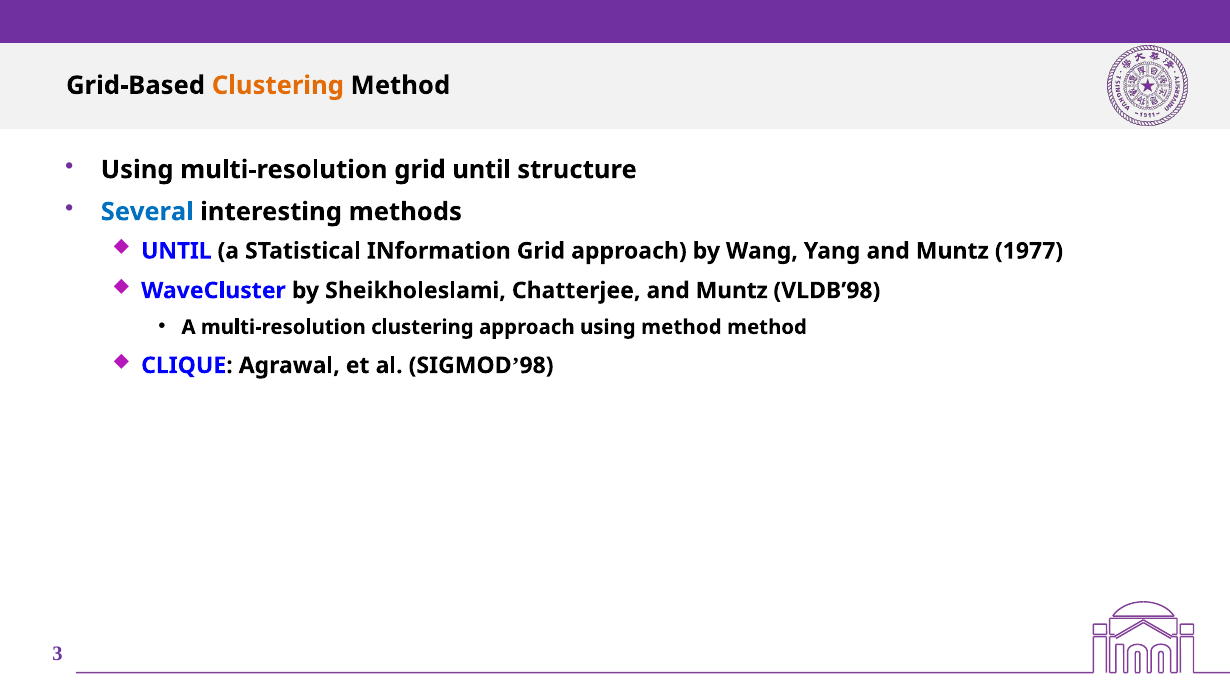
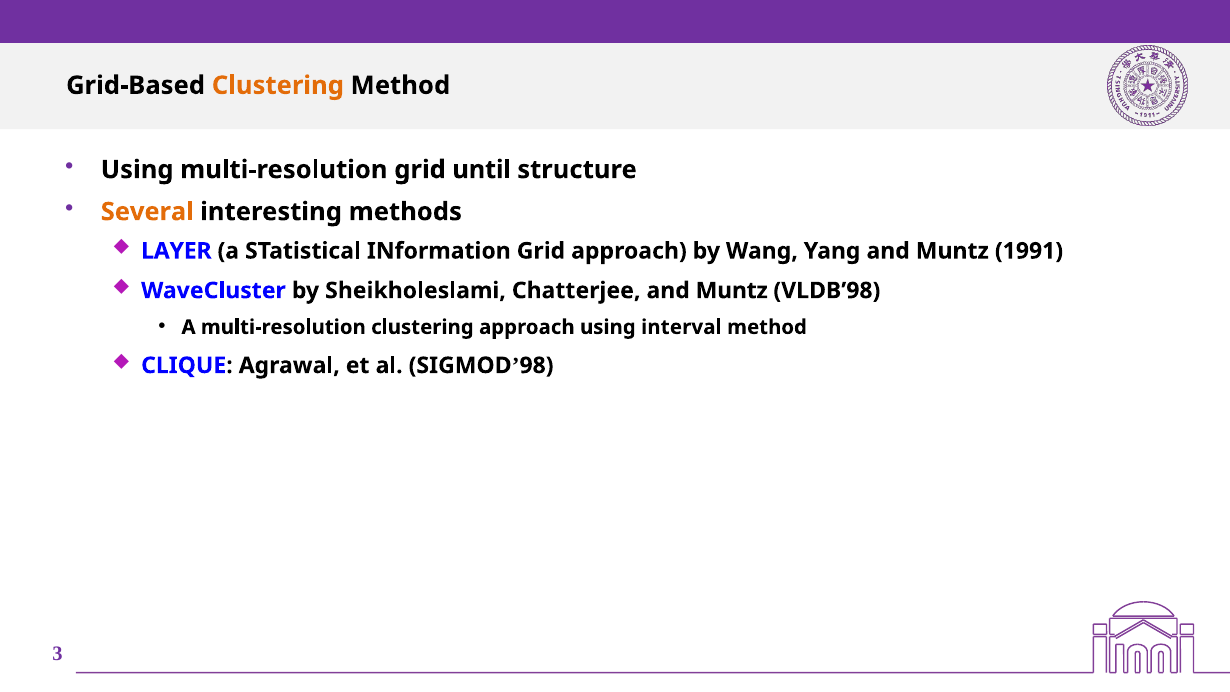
Several colour: blue -> orange (147, 212)
UNTIL: UNTIL -> LAYER (176, 251)
1977: 1977 -> 1991 (1029, 251)
using method: method -> interval (681, 327)
